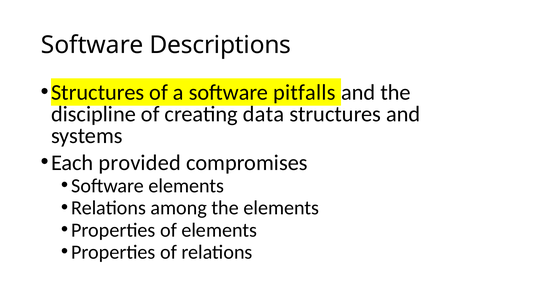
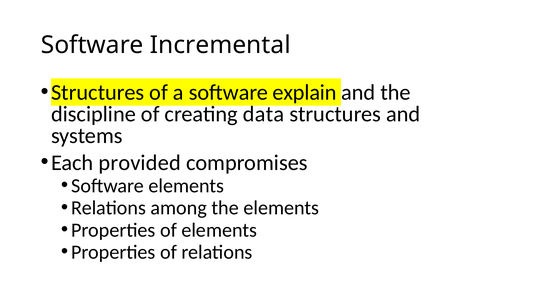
Descriptions: Descriptions -> Incremental (220, 45)
pitfalls: pitfalls -> explain (305, 92)
